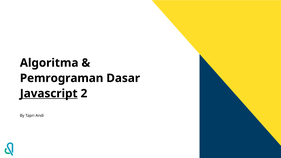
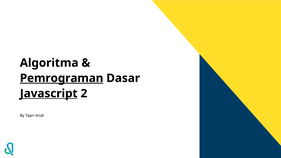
Pemrograman underline: none -> present (62, 78)
